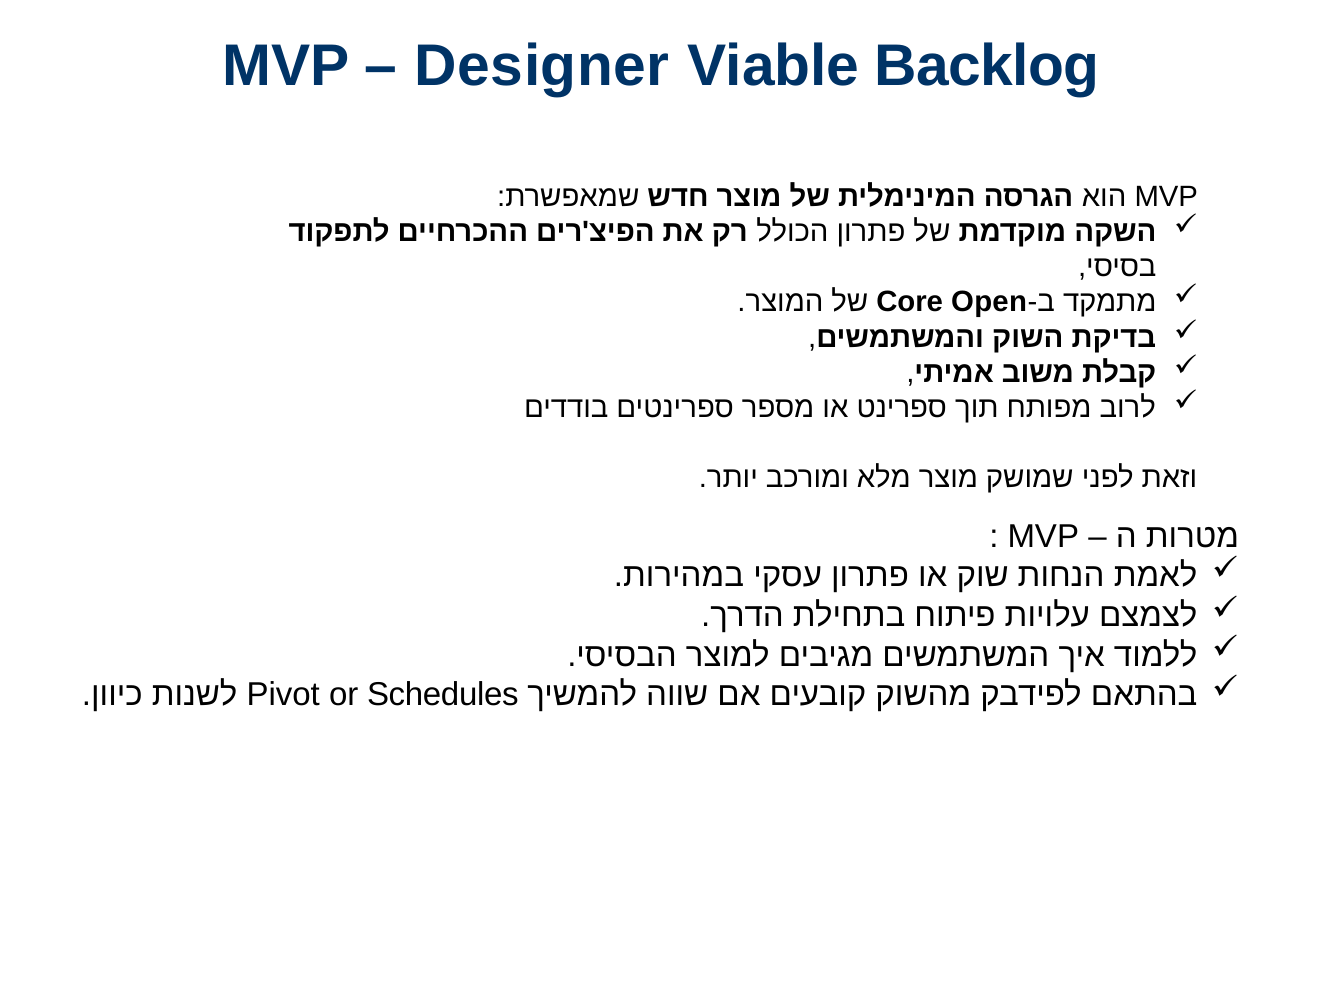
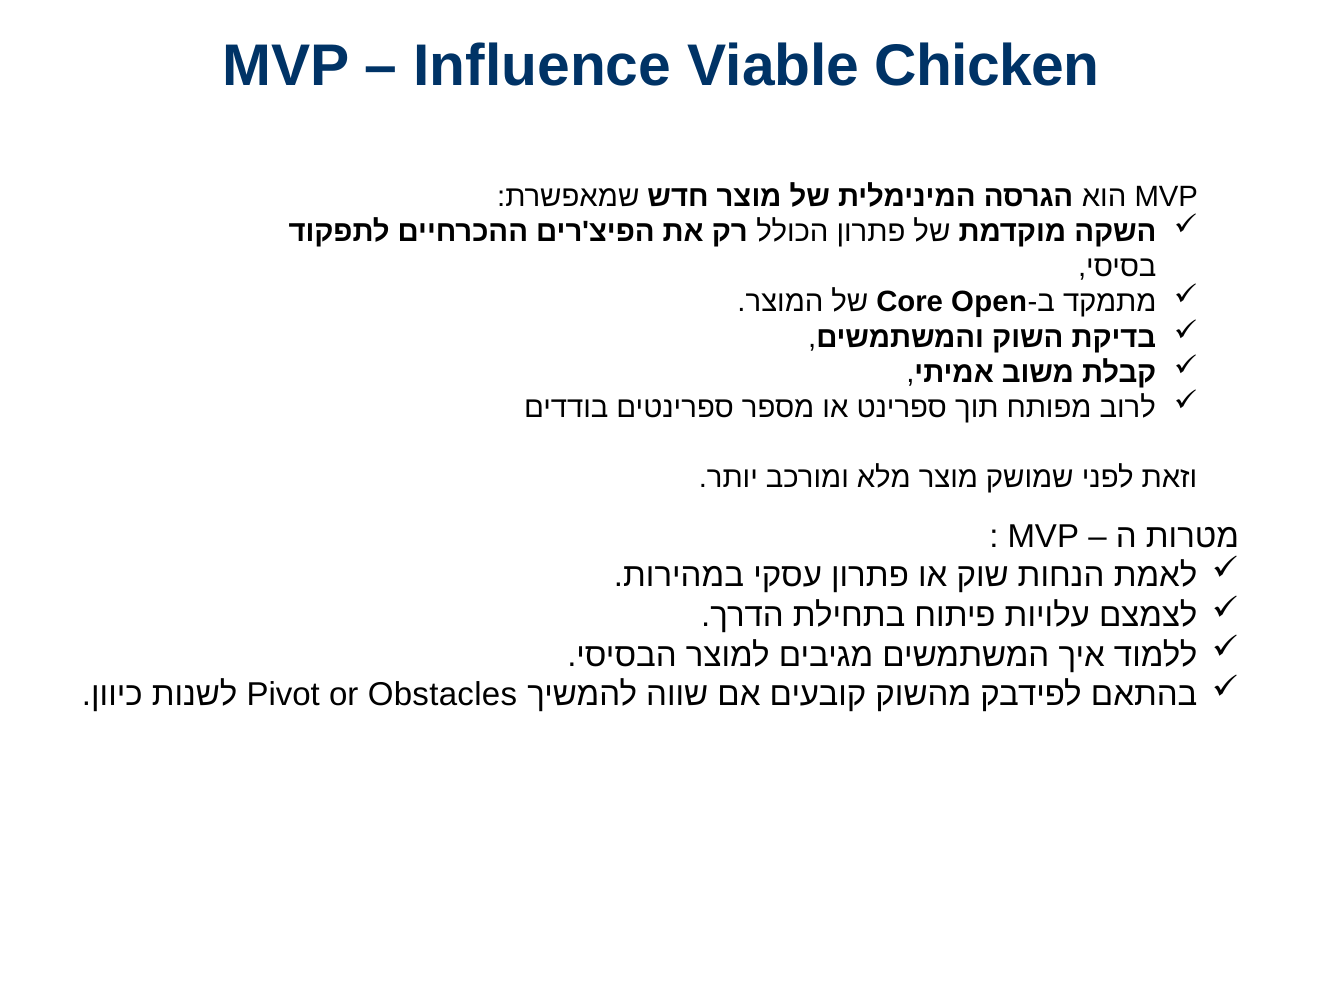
Designer: Designer -> Influence (542, 66)
Backlog: Backlog -> Chicken (987, 66)
Schedules: Schedules -> Obstacles (442, 695)
